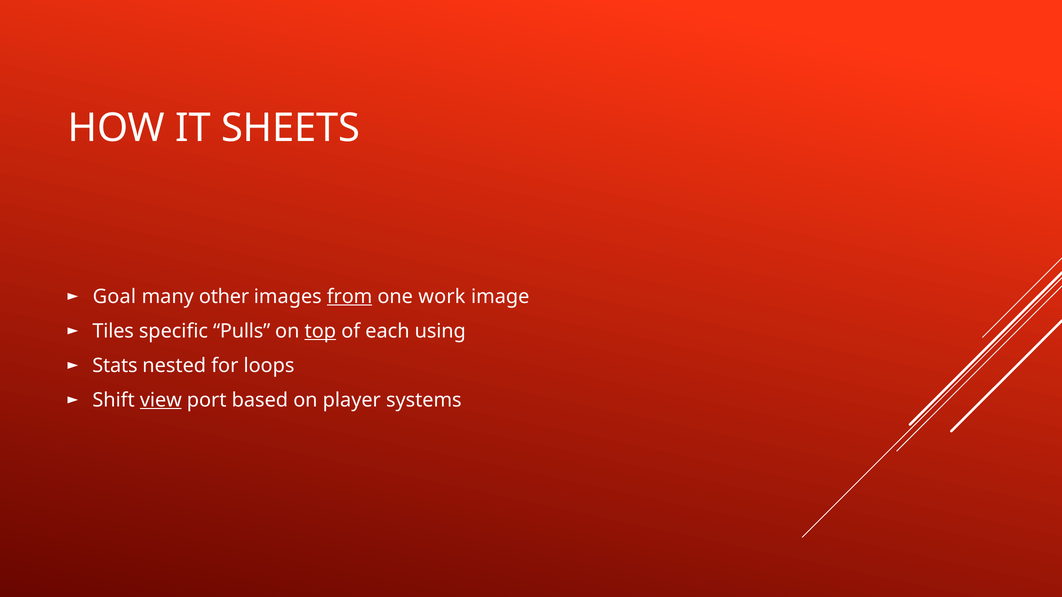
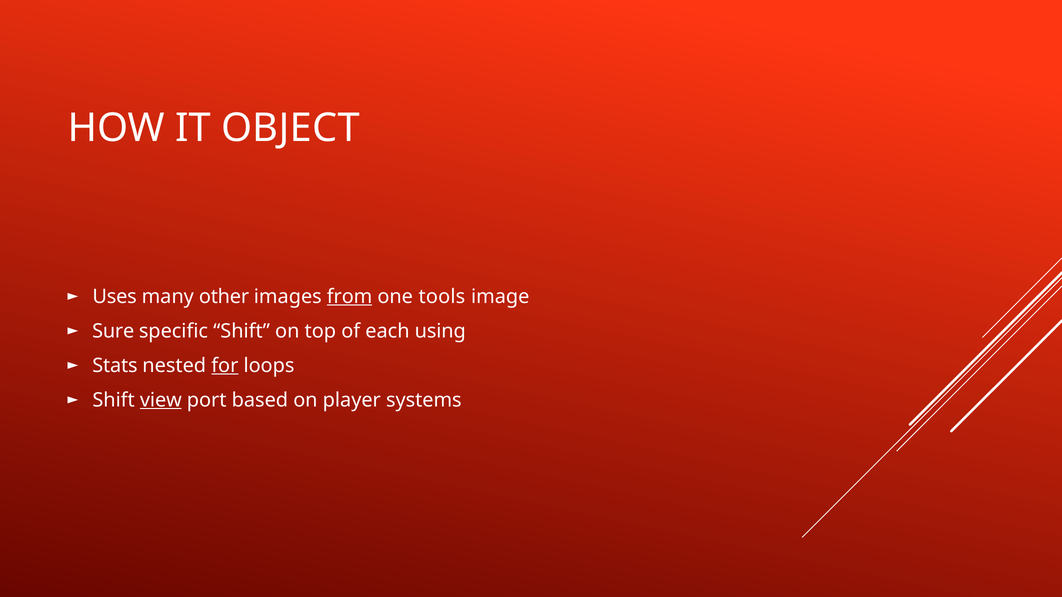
SHEETS: SHEETS -> OBJECT (290, 128)
Goal: Goal -> Uses (115, 297)
work: work -> tools (442, 297)
Tiles: Tiles -> Sure (113, 331)
specific Pulls: Pulls -> Shift (242, 331)
top underline: present -> none (320, 331)
for underline: none -> present (225, 366)
